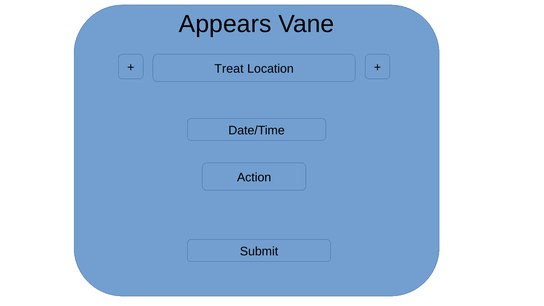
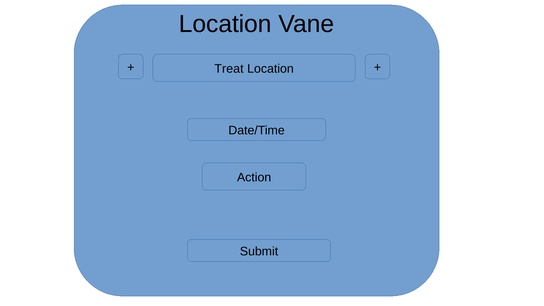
Appears: Appears -> Location (225, 24)
